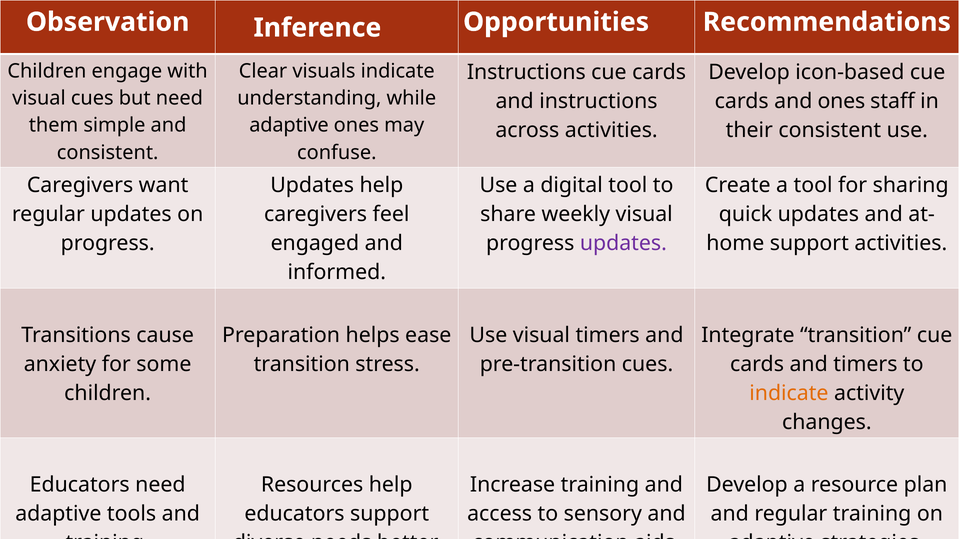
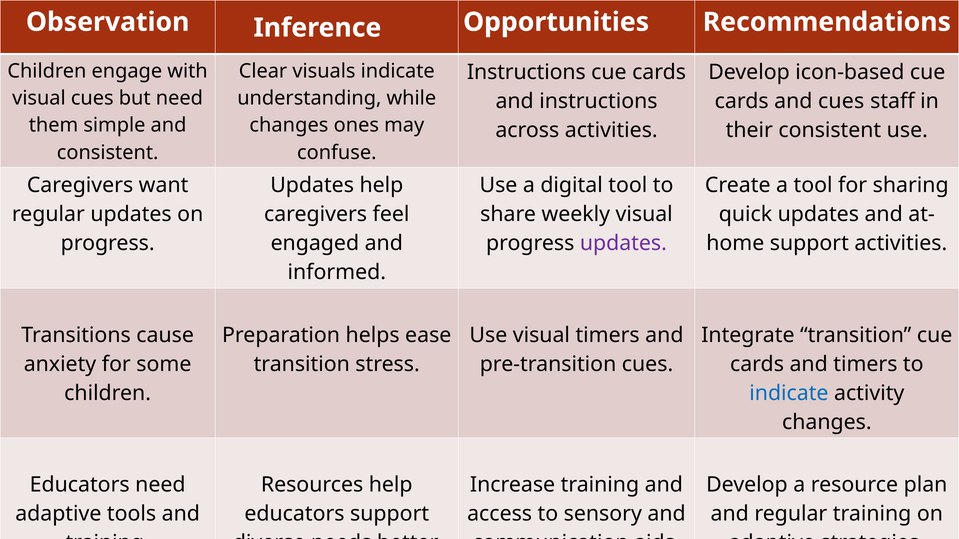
and ones: ones -> cues (841, 101)
adaptive: adaptive -> changes (289, 125)
indicate colour: orange -> blue (789, 393)
